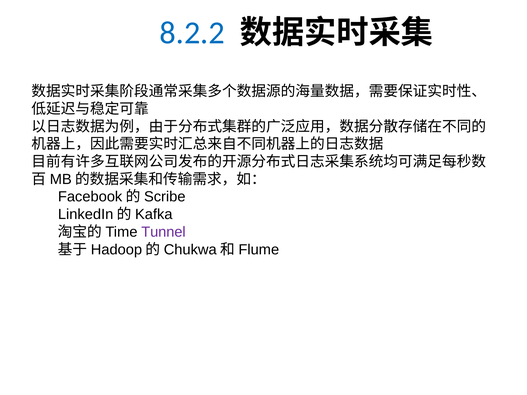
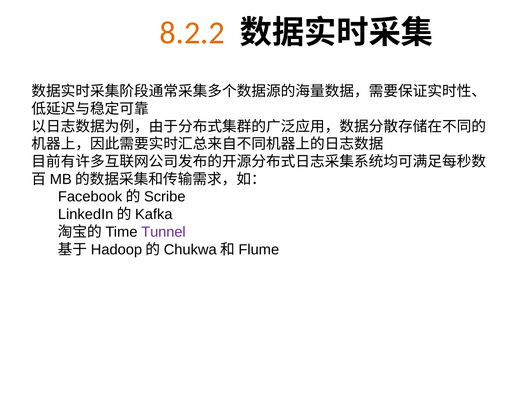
8.2.2 colour: blue -> orange (192, 33)
